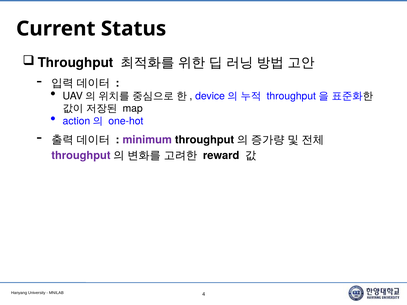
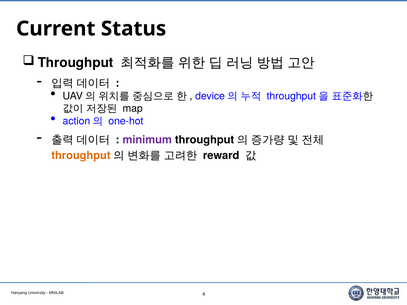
throughput colour: purple -> orange (81, 156)
